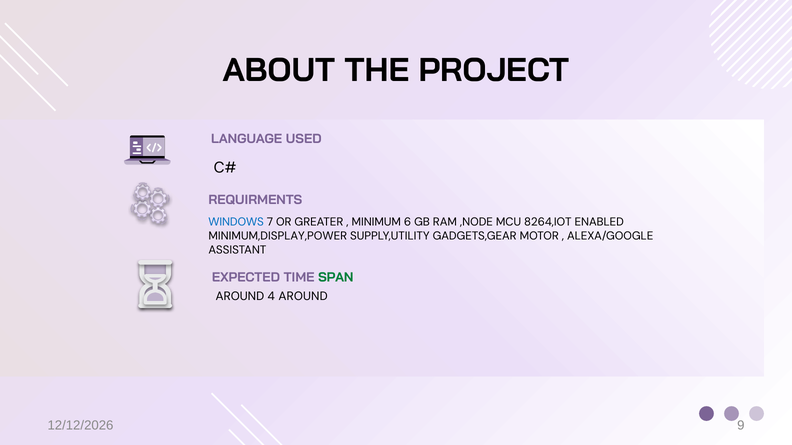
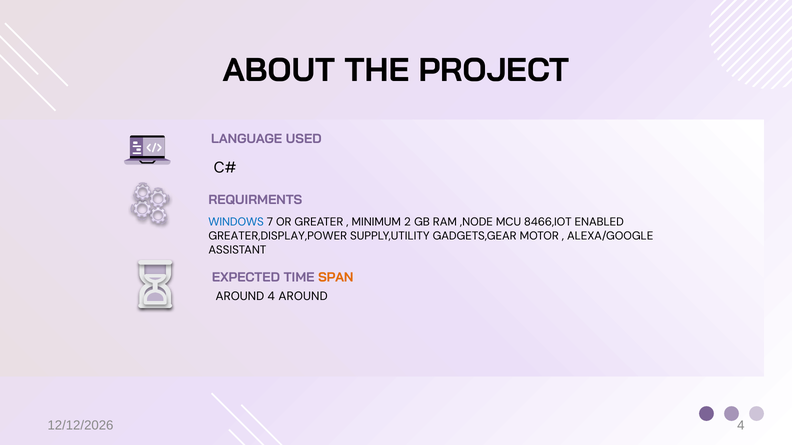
6: 6 -> 2 (407, 222)
8264,IOT: 8264,IOT -> 8466,IOT (548, 222)
MINIMUM,DISPLAY,POWER: MINIMUM,DISPLAY,POWER -> GREATER,DISPLAY,POWER (278, 236)
SPAN colour: green -> orange (336, 278)
9: 9 -> 4 (741, 426)
